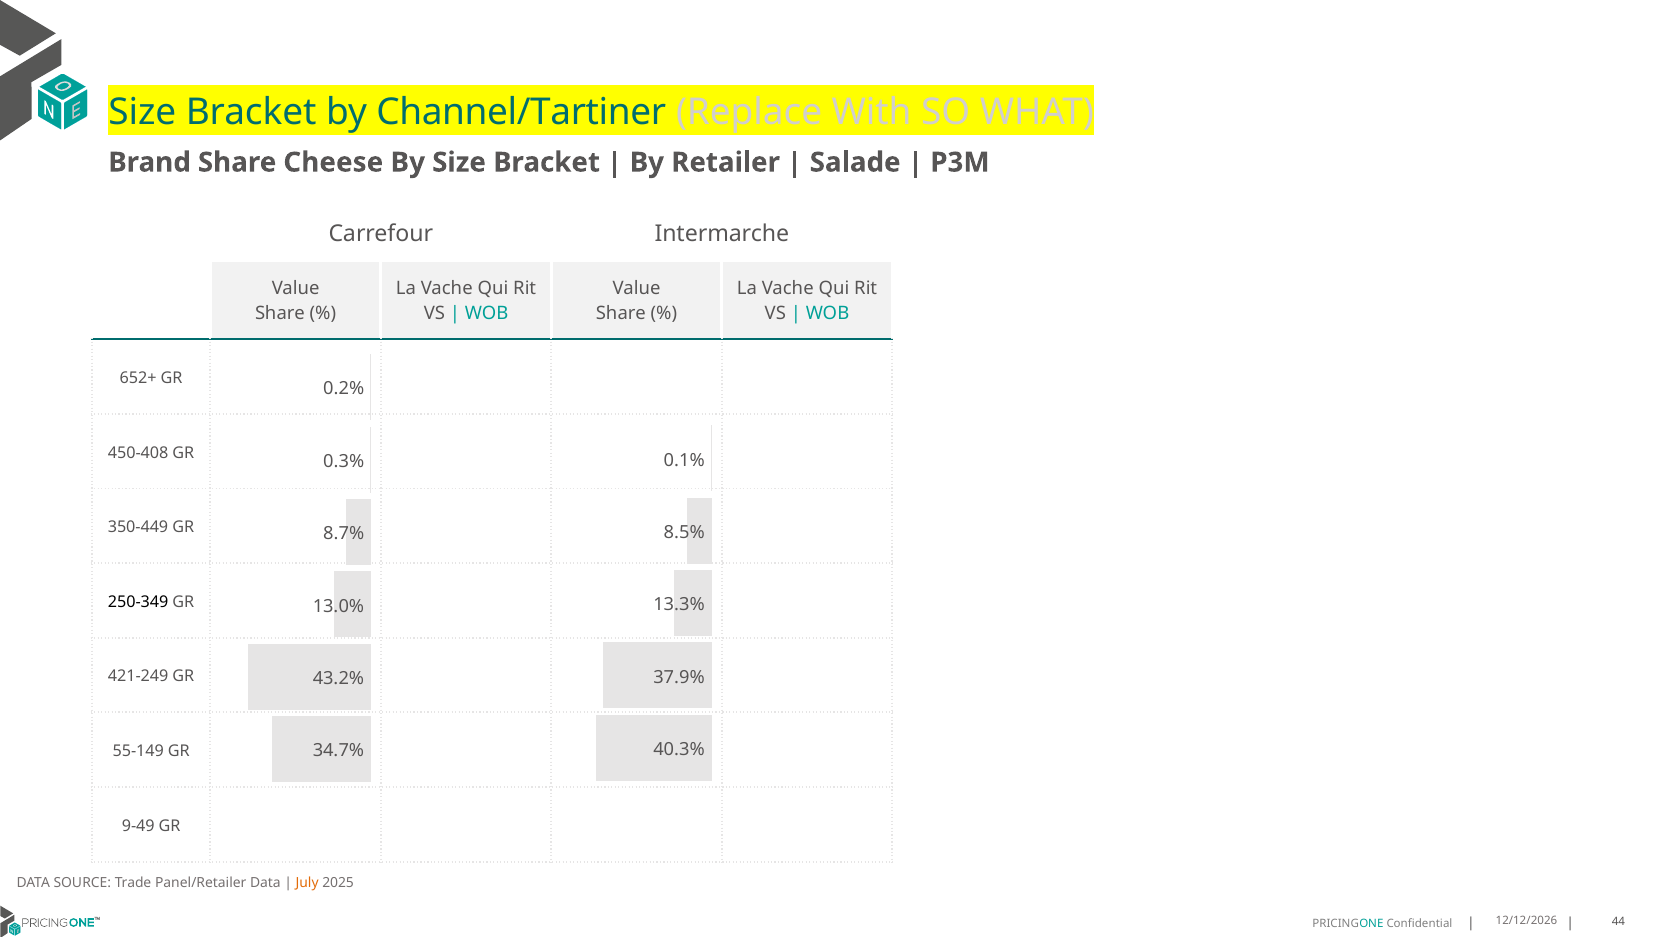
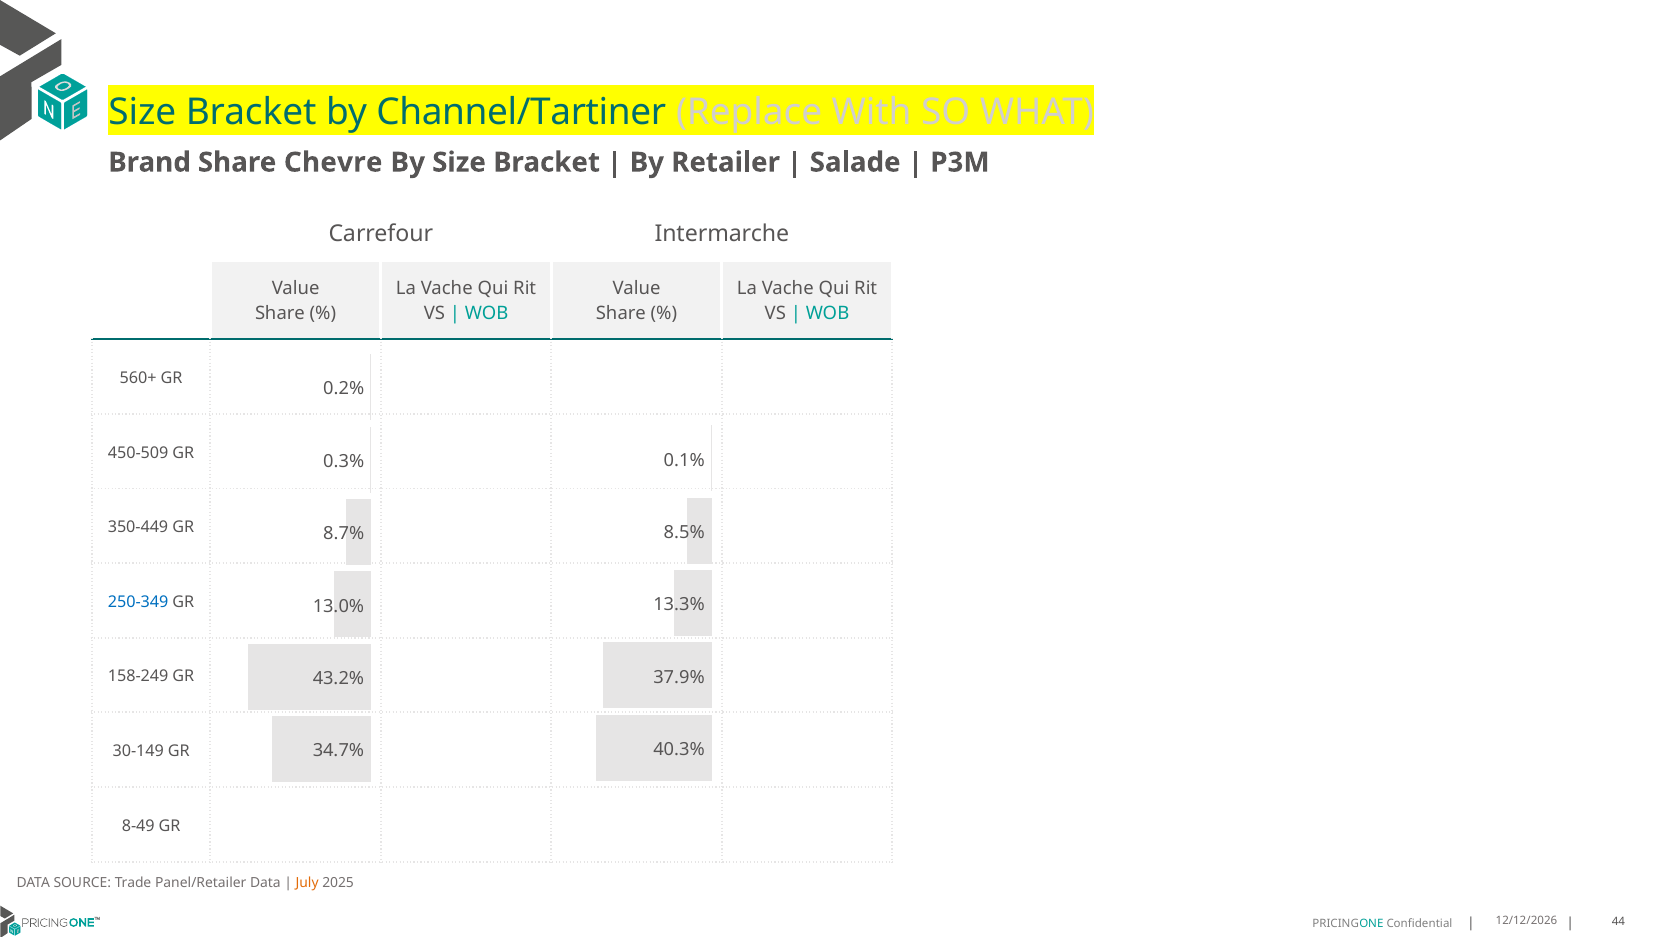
Cheese: Cheese -> Chevre (333, 162)
652+: 652+ -> 560+ (138, 378)
450-408: 450-408 -> 450-509 (138, 453)
250-349 colour: black -> blue (138, 602)
421-249: 421-249 -> 158-249 (138, 677)
55-149: 55-149 -> 30-149 (138, 751)
9-49: 9-49 -> 8-49 (138, 826)
